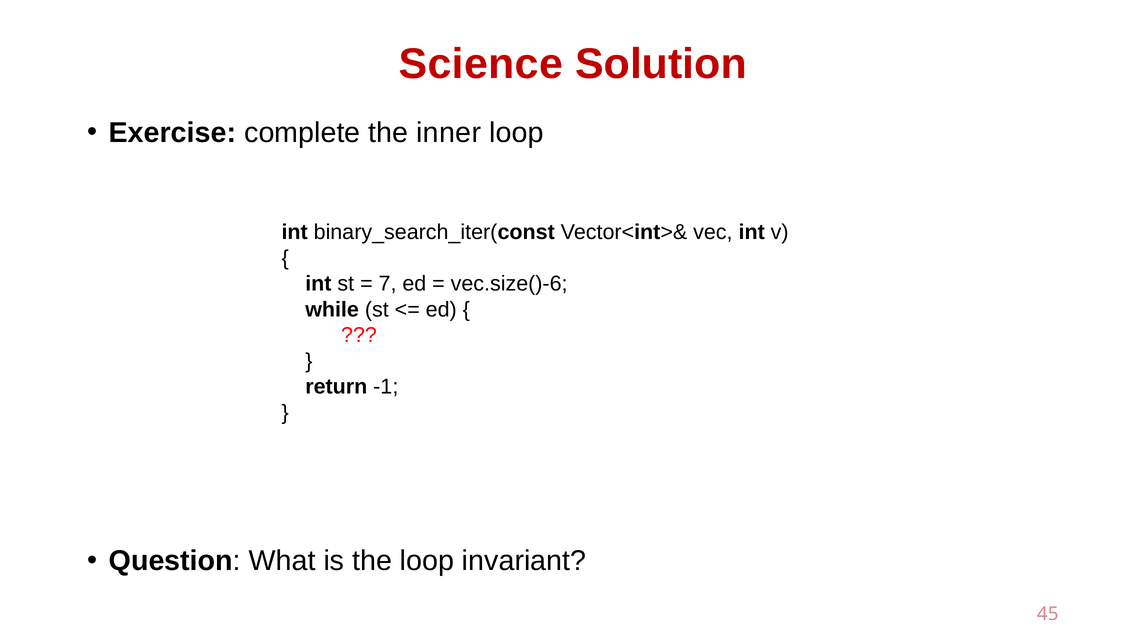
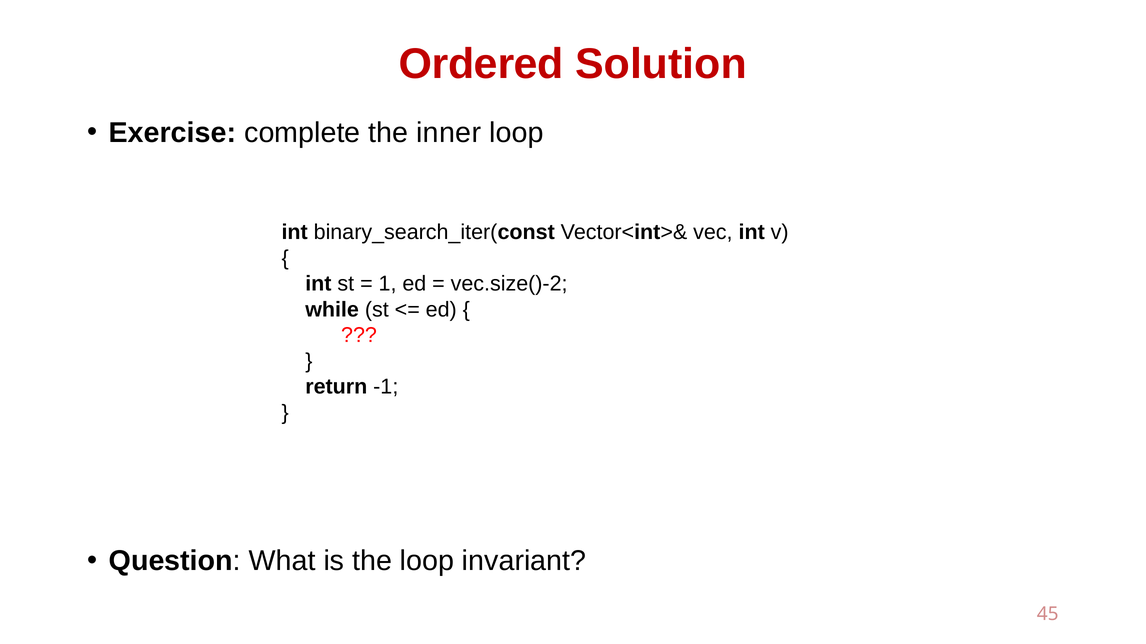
Science: Science -> Ordered (481, 64)
7: 7 -> 1 (388, 284)
vec.size()-6: vec.size()-6 -> vec.size()-2 (509, 284)
